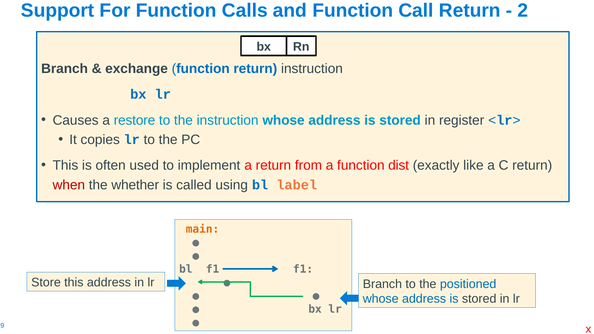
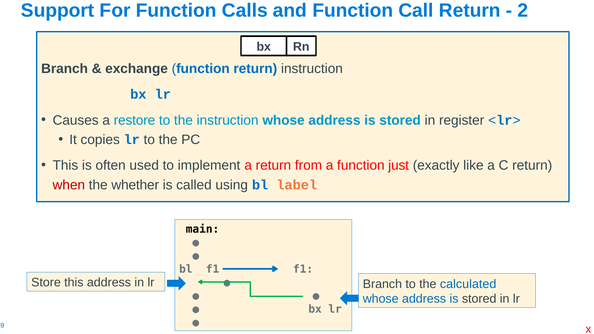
dist: dist -> just (399, 165)
main colour: orange -> black (203, 229)
positioned: positioned -> calculated (468, 284)
